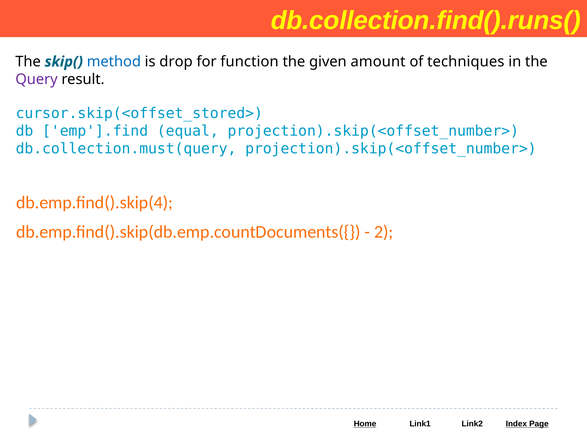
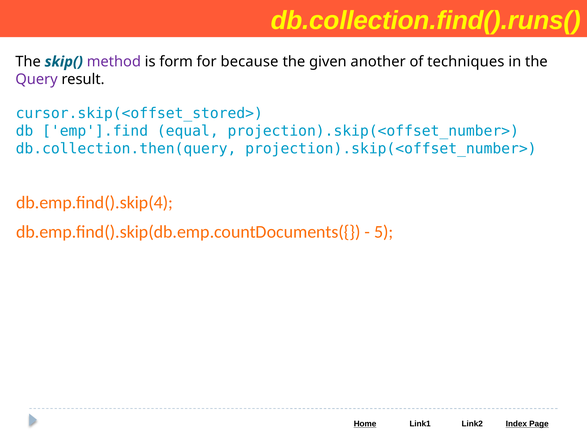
method colour: blue -> purple (114, 62)
drop: drop -> form (176, 62)
function: function -> because (249, 62)
amount: amount -> another (378, 62)
db.collection.must(query: db.collection.must(query -> db.collection.then(query (126, 148)
2: 2 -> 5 (384, 232)
